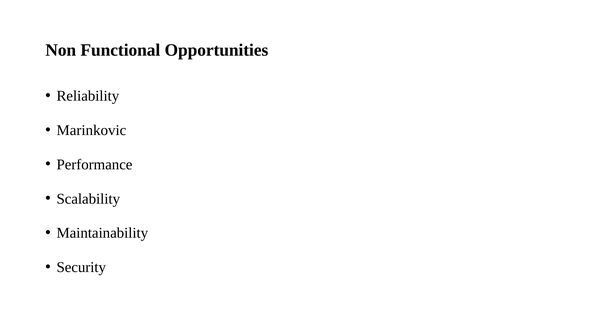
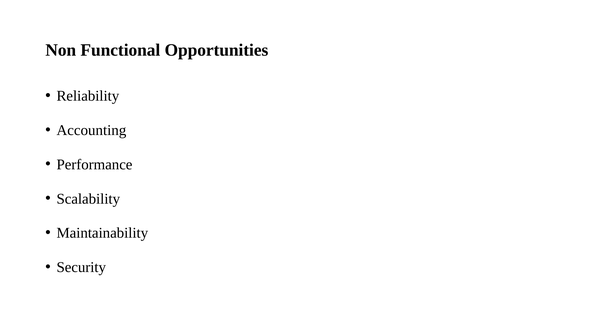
Marinkovic: Marinkovic -> Accounting (91, 130)
